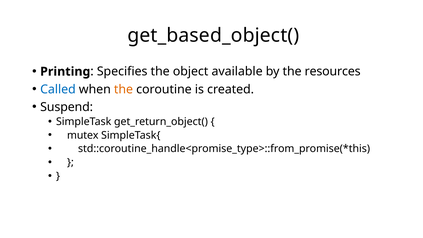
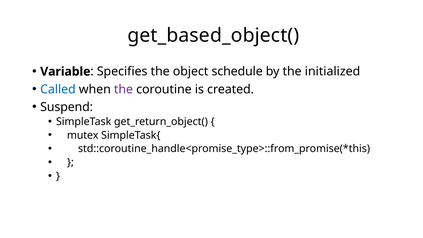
Printing: Printing -> Variable (65, 72)
available: available -> schedule (237, 72)
resources: resources -> initialized (333, 72)
the colour: orange -> purple (123, 89)
